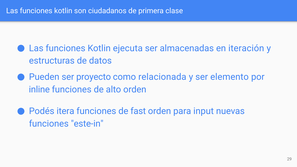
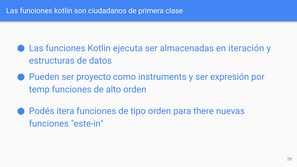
relacionada: relacionada -> instruments (162, 77)
elemento: elemento -> expresión (230, 77)
inline: inline -> temp (39, 90)
fast: fast -> tipo (138, 111)
input: input -> there (204, 111)
